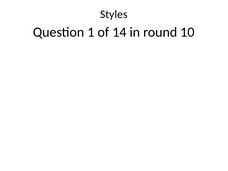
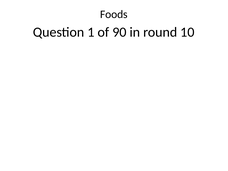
Styles: Styles -> Foods (114, 14)
14: 14 -> 90 (119, 32)
